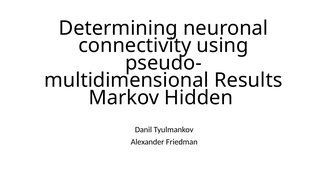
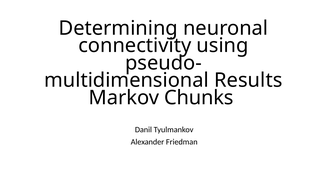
Hidden: Hidden -> Chunks (199, 98)
